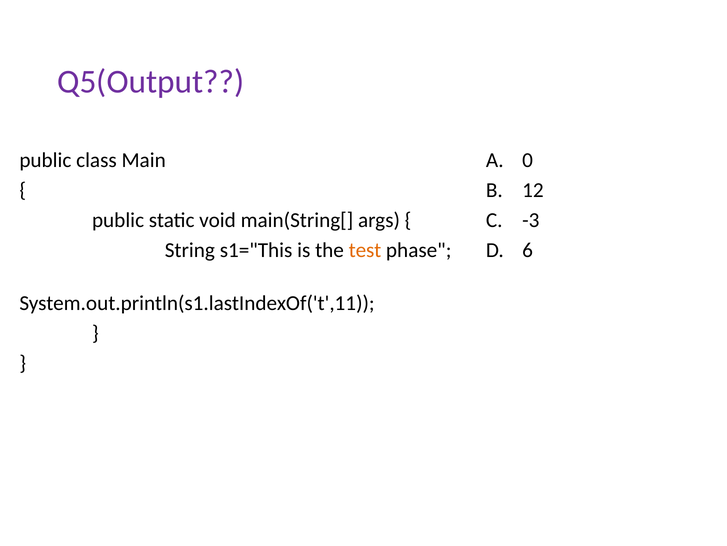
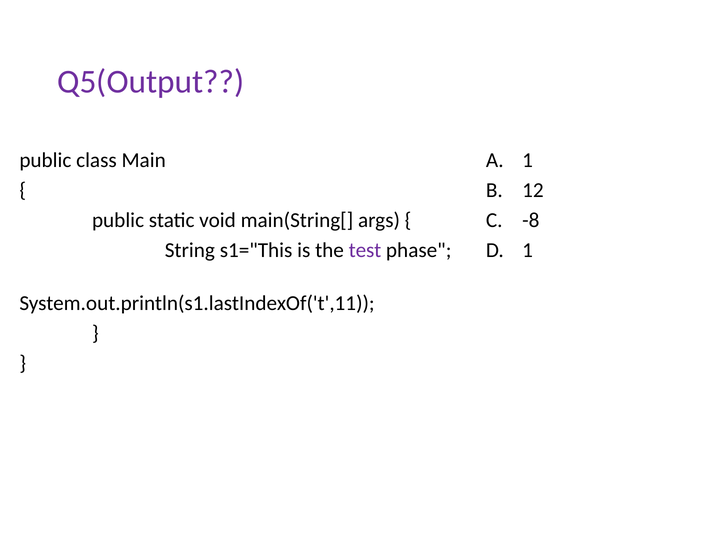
0: 0 -> 1 (528, 160)
-3: -3 -> -8 (531, 220)
test colour: orange -> purple (365, 250)
6: 6 -> 1 (528, 250)
